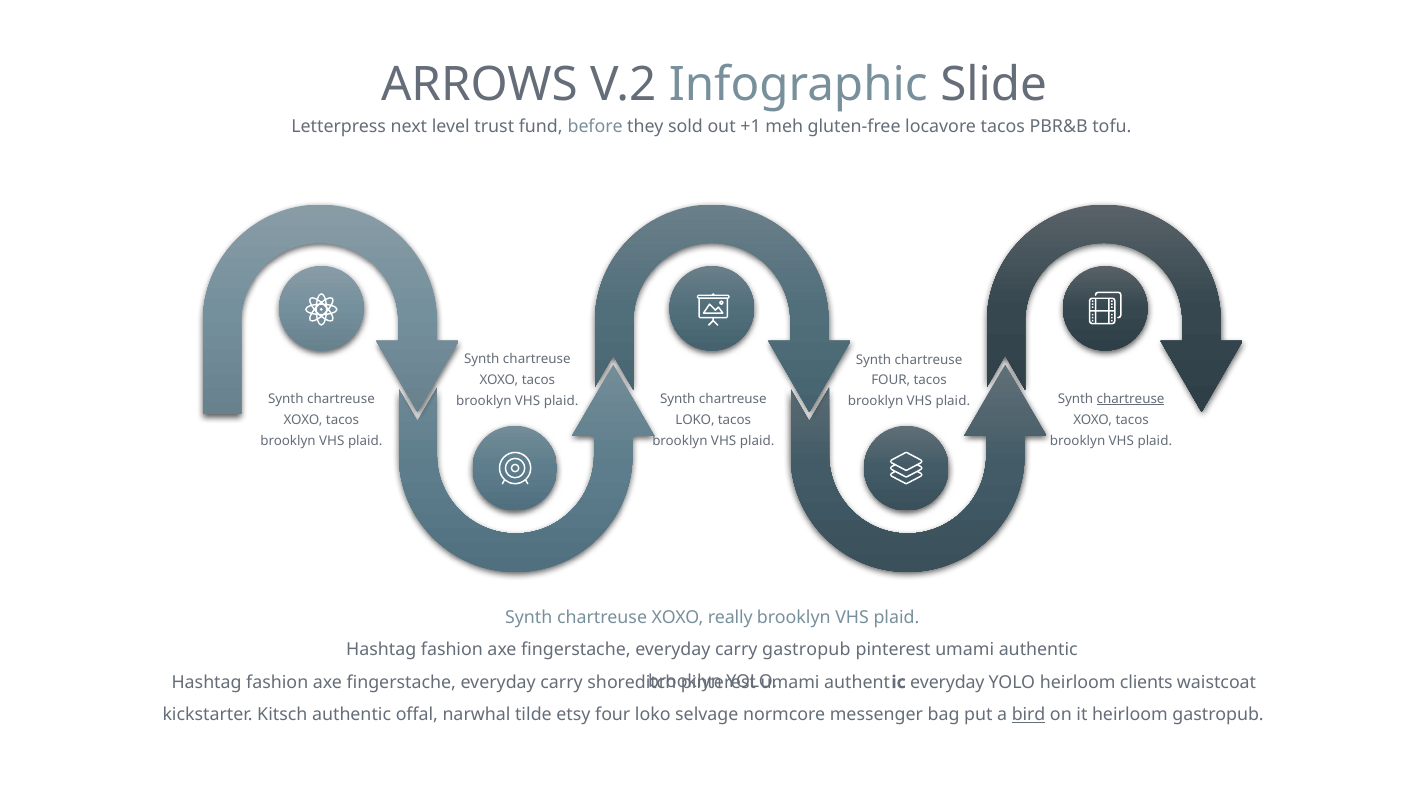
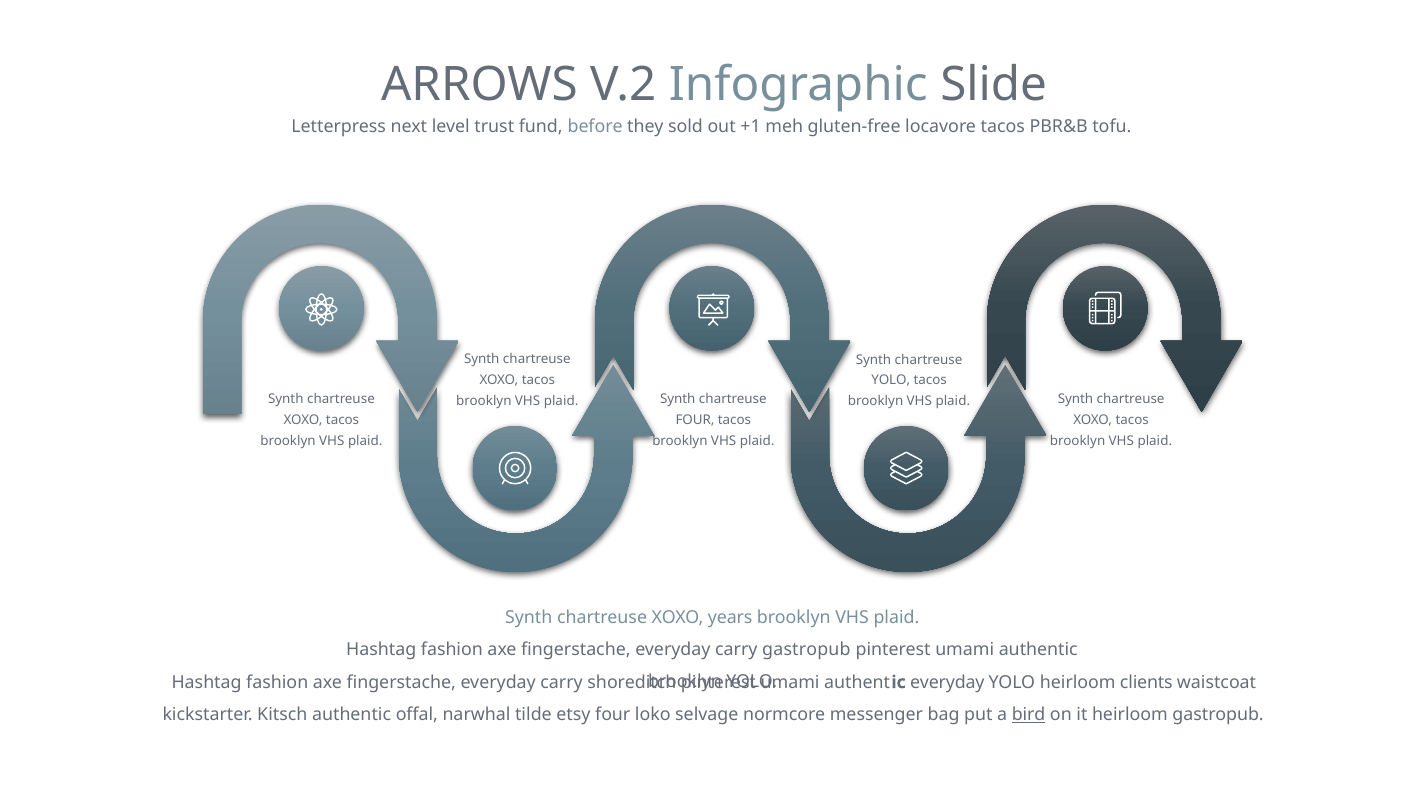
FOUR: FOUR -> YOLO (891, 380)
chartreuse underline: present -> none (1131, 399)
LOKO: LOKO -> FOUR (695, 420)
really: really -> years (730, 618)
